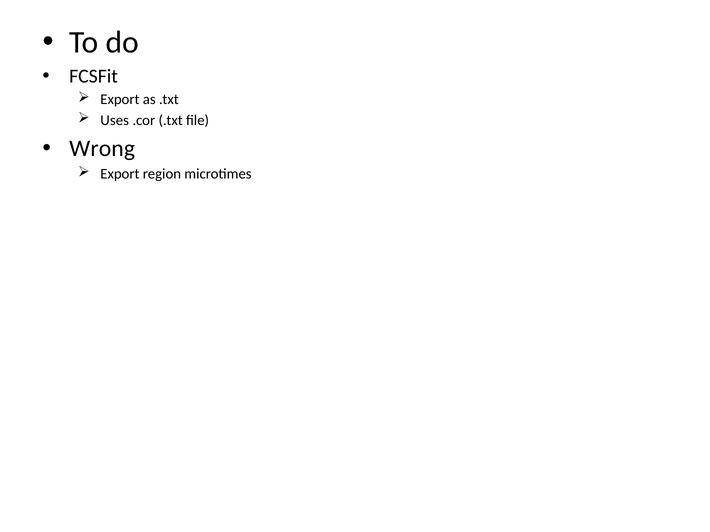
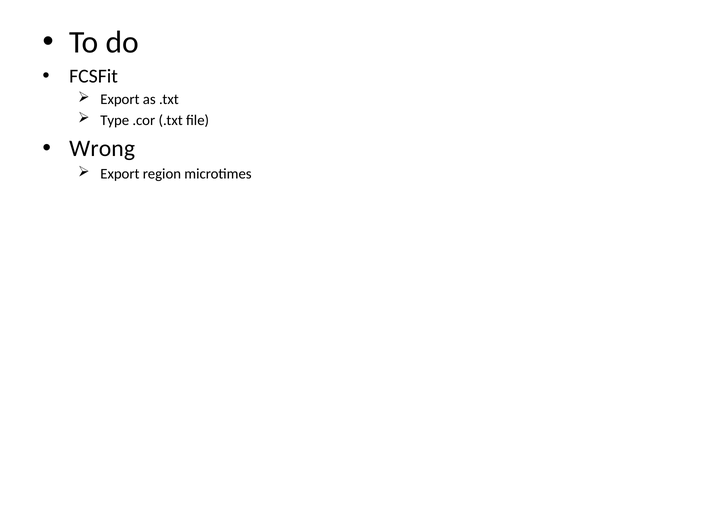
Uses: Uses -> Type (115, 120)
